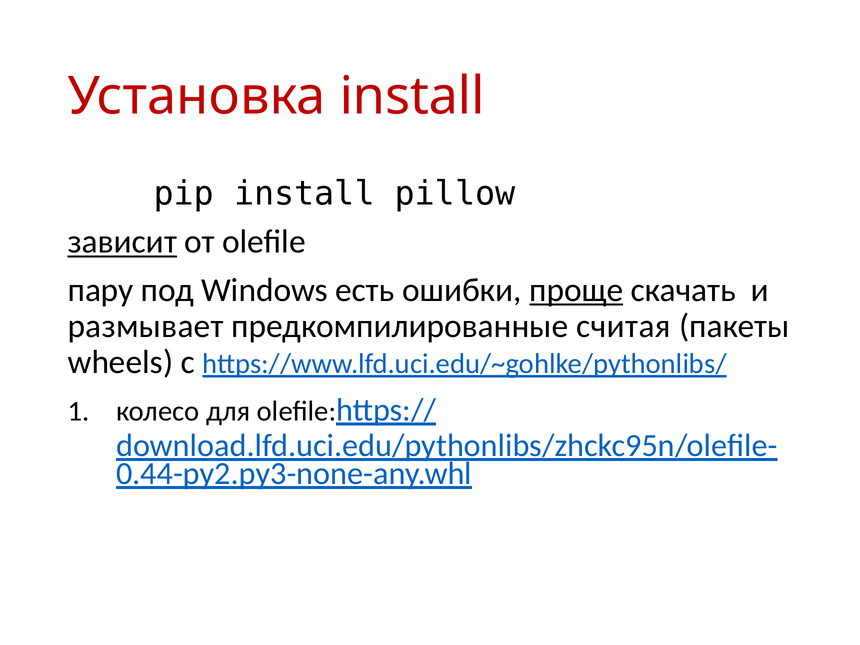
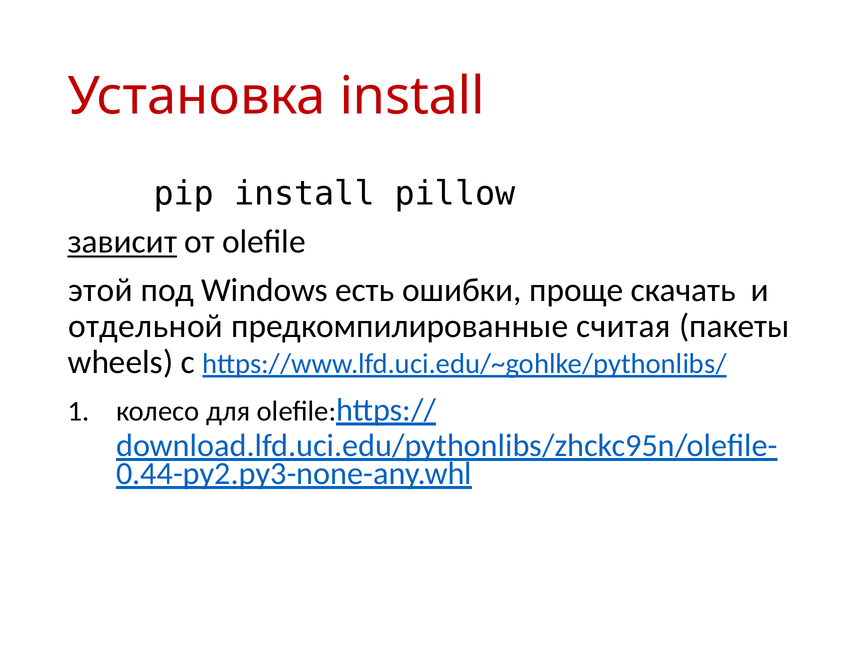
пару: пару -> этой (100, 290)
проще underline: present -> none (576, 290)
размывает: размывает -> отдельной (146, 326)
